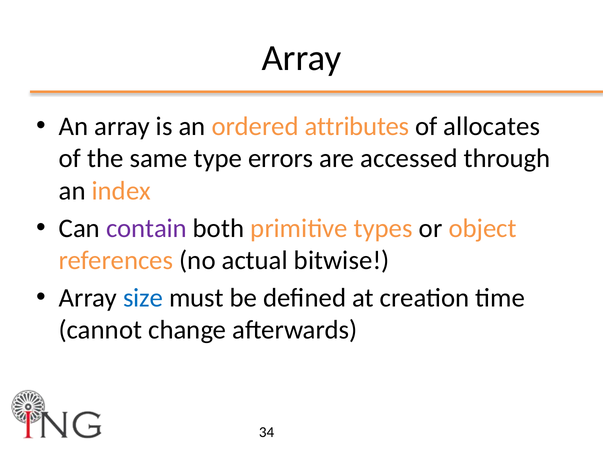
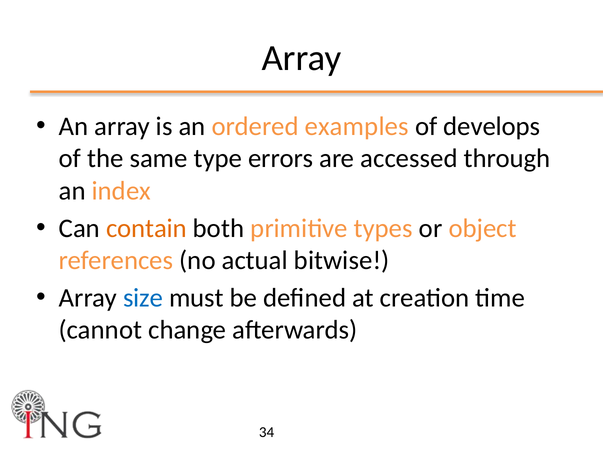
attributes: attributes -> examples (357, 126)
allocates: allocates -> develops (492, 126)
contain colour: purple -> orange (146, 228)
